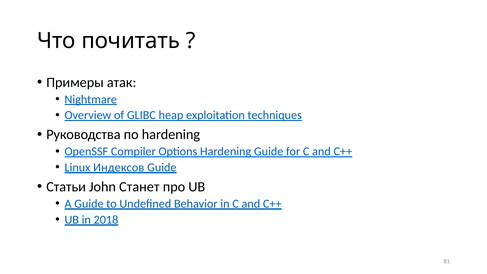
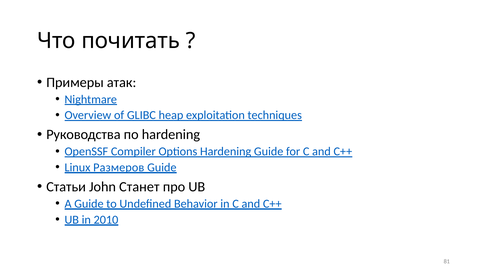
Индексов: Индексов -> Размеров (119, 167)
2018: 2018 -> 2010 (106, 220)
